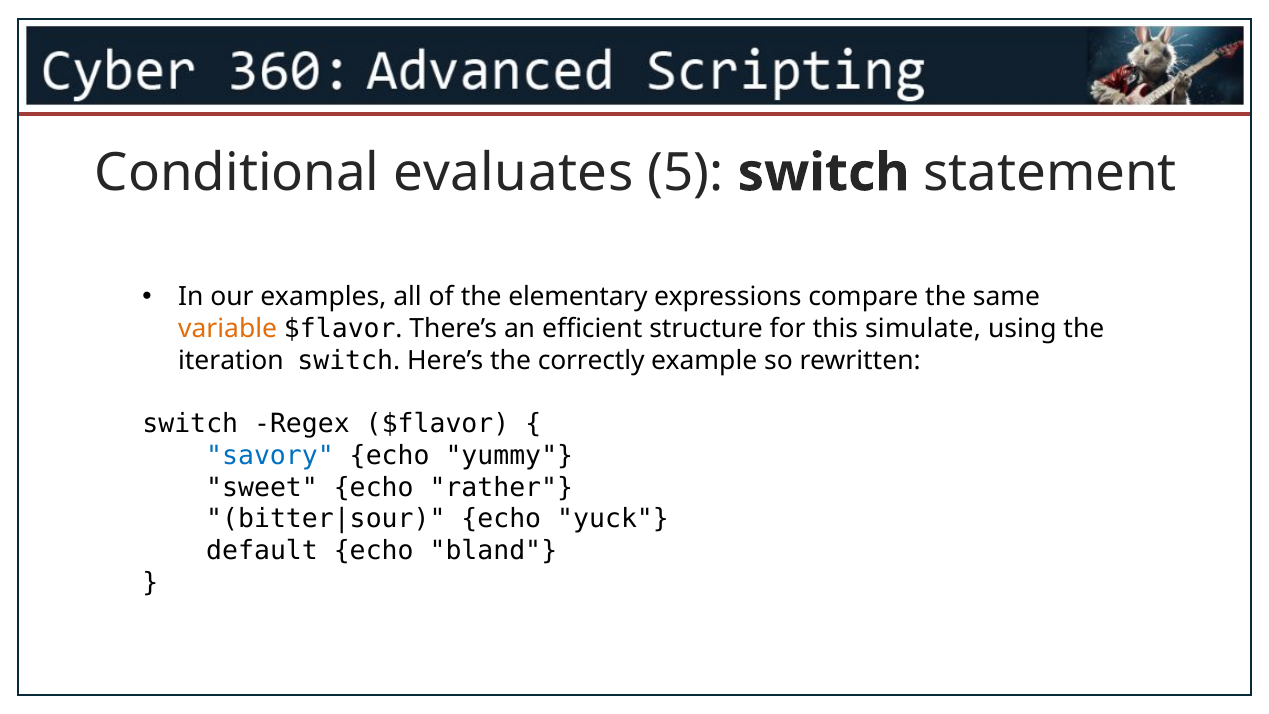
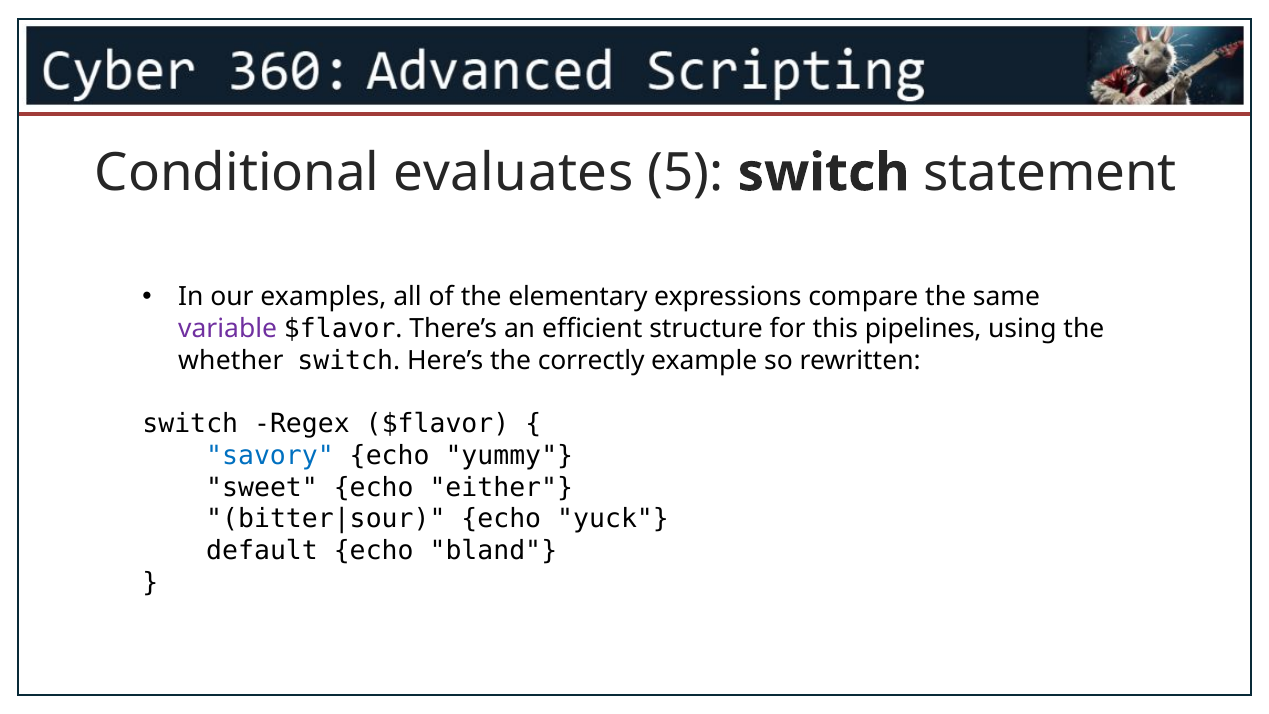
variable colour: orange -> purple (228, 328)
simulate: simulate -> pipelines (923, 328)
iteration: iteration -> whether (231, 360)
rather: rather -> either (501, 487)
